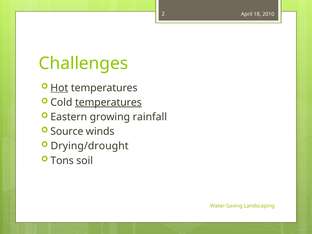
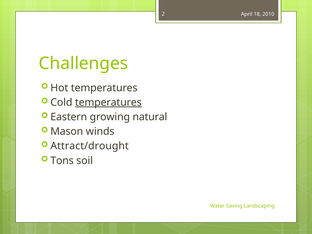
Hot underline: present -> none (59, 88)
rainfall: rainfall -> natural (150, 117)
Source: Source -> Mason (67, 131)
Drying/drought: Drying/drought -> Attract/drought (90, 146)
